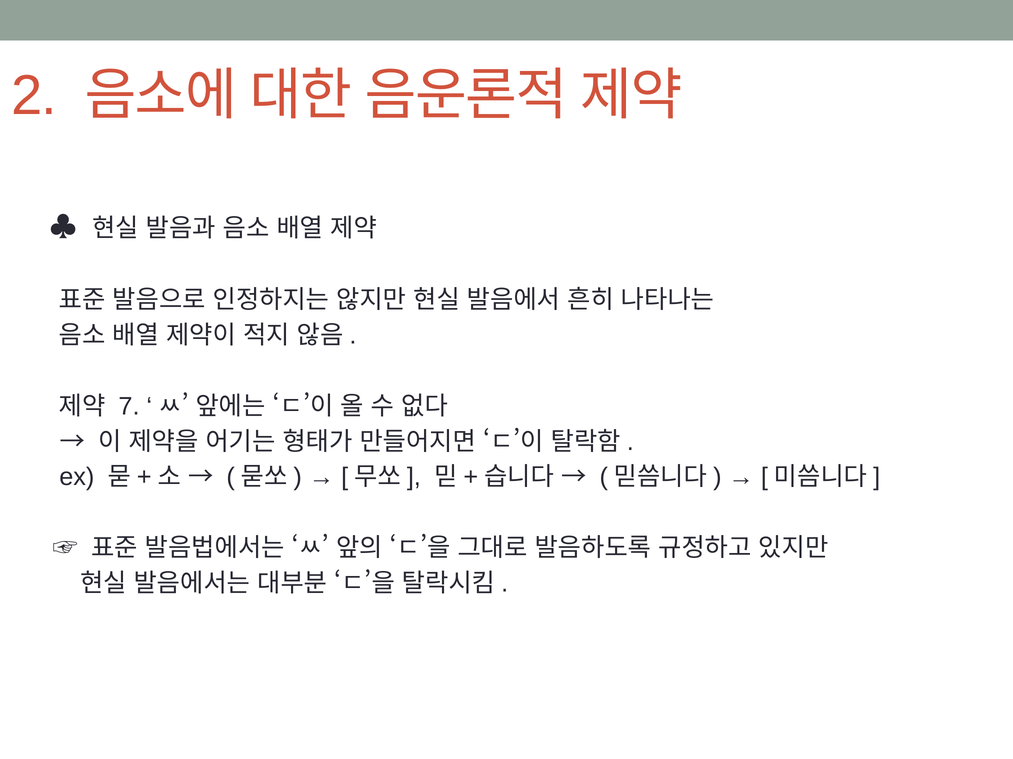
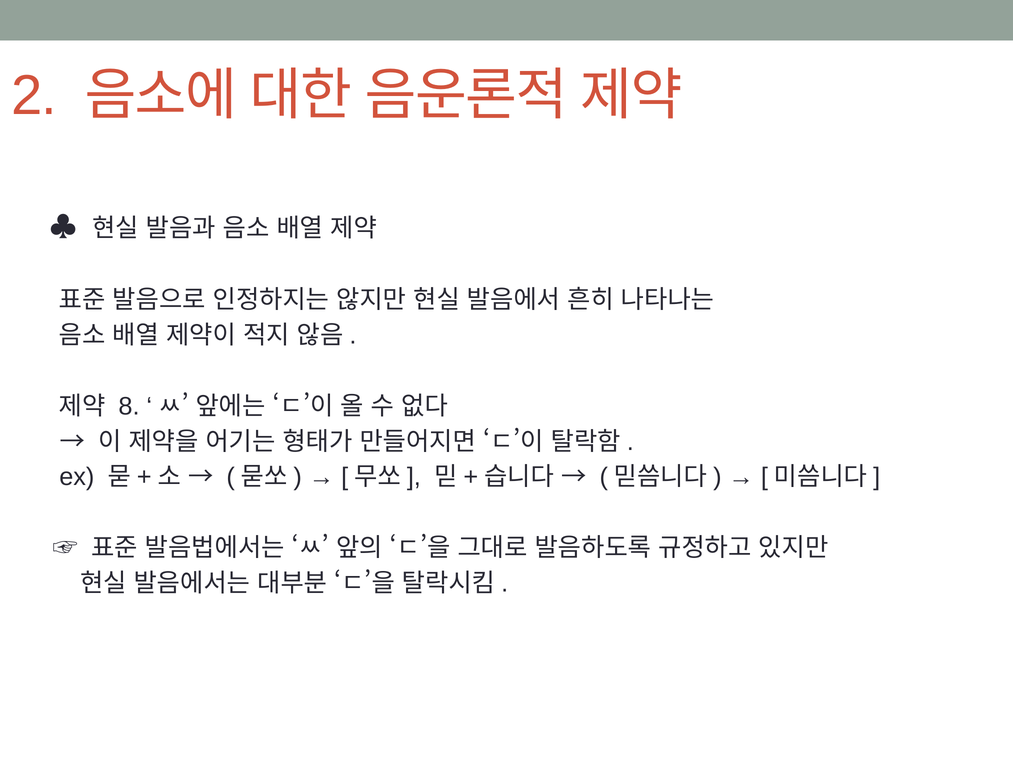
7: 7 -> 8 (129, 407)
